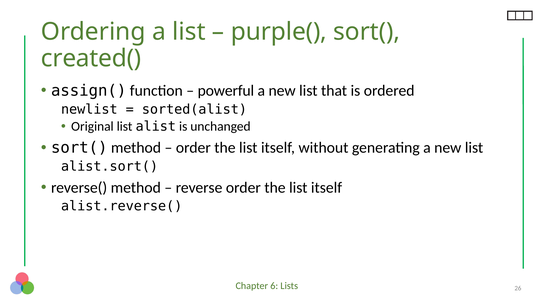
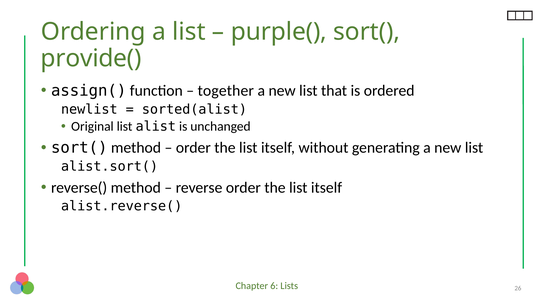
created(: created( -> provide( (91, 58)
powerful: powerful -> together (226, 91)
